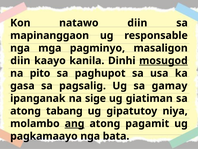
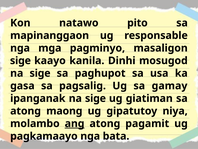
natawo diin: diin -> pito (137, 23)
diin: diin -> sige (20, 60)
mosugod underline: present -> none (163, 60)
pito: pito -> sige (40, 73)
tabang: tabang -> maong (64, 111)
